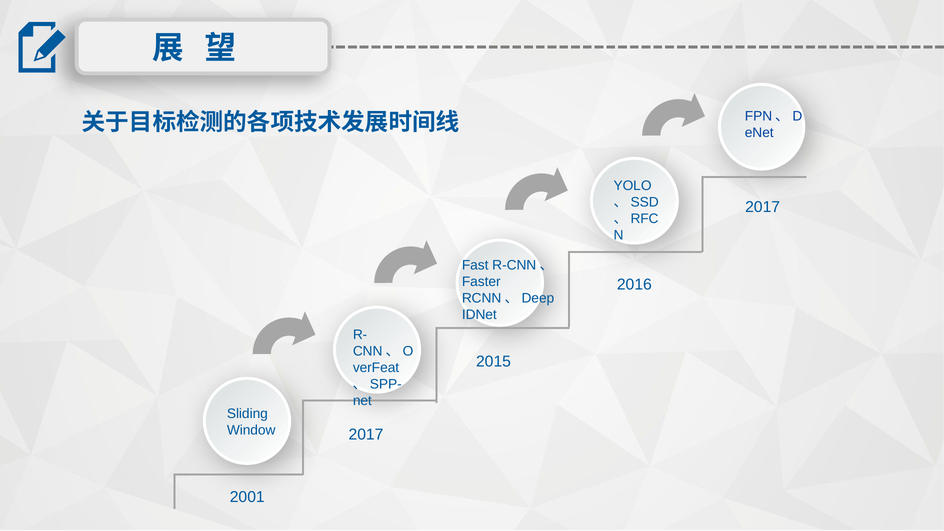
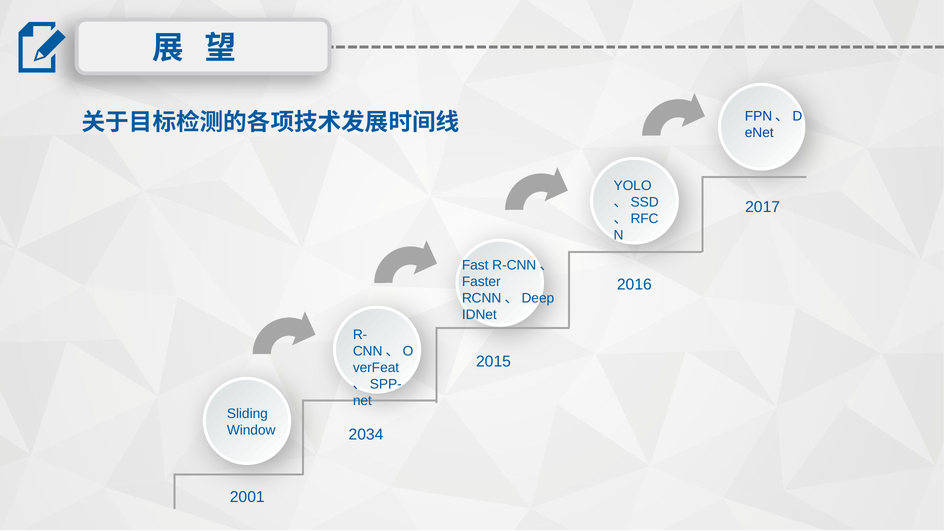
2017: 2017 -> 2034 (366, 434)
